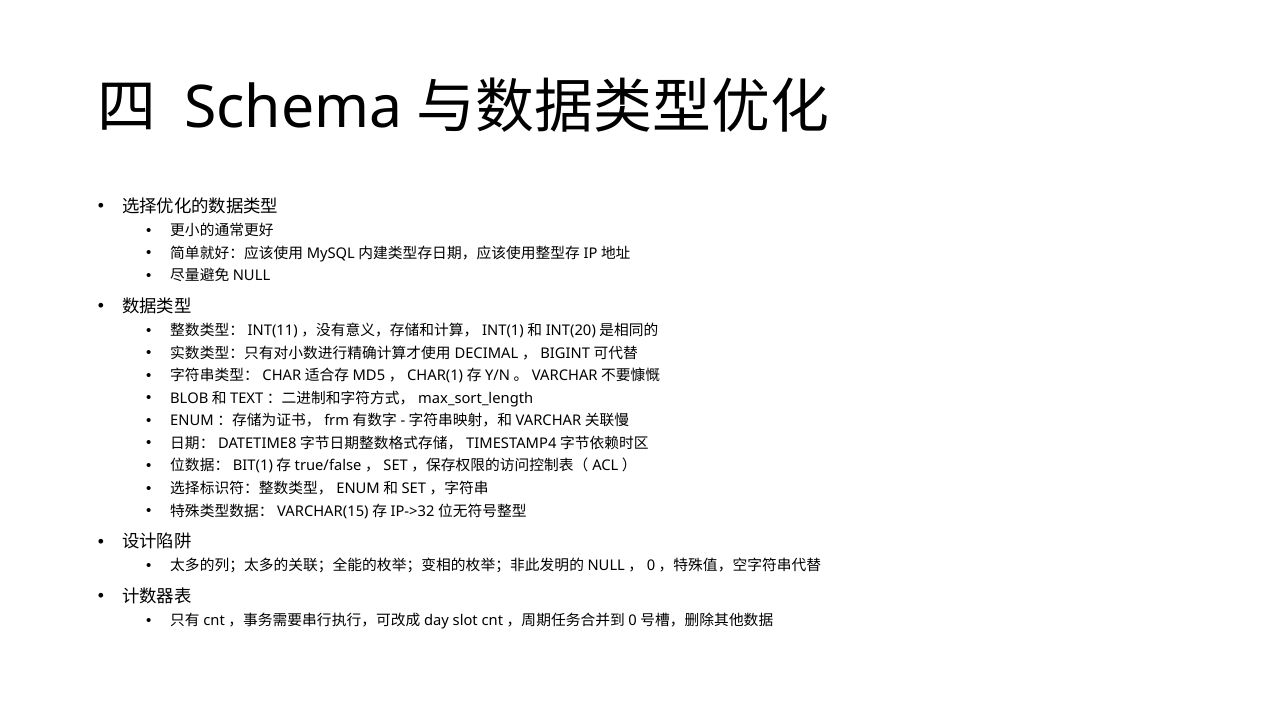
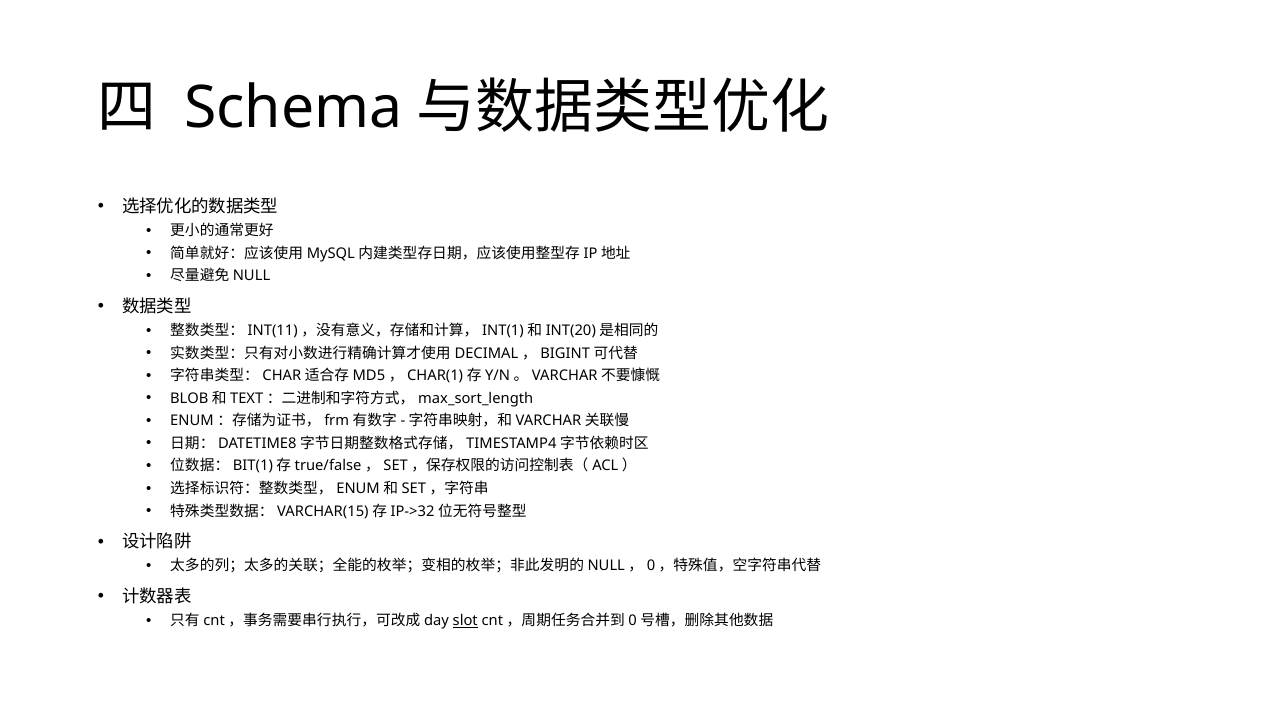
slot underline: none -> present (465, 621)
